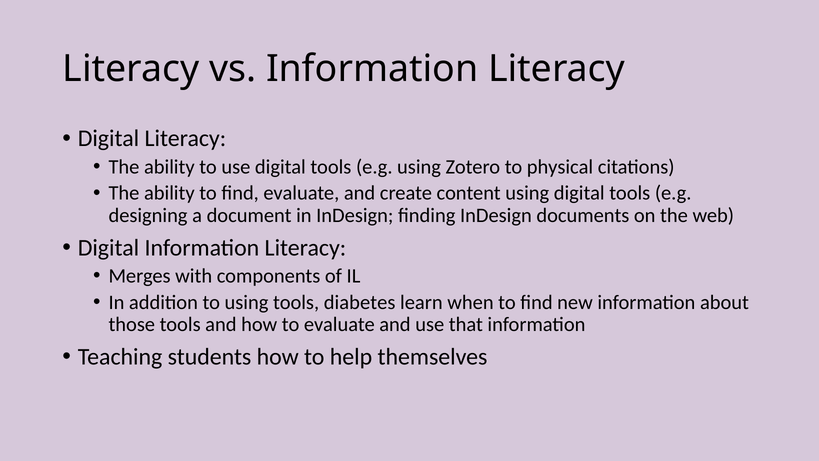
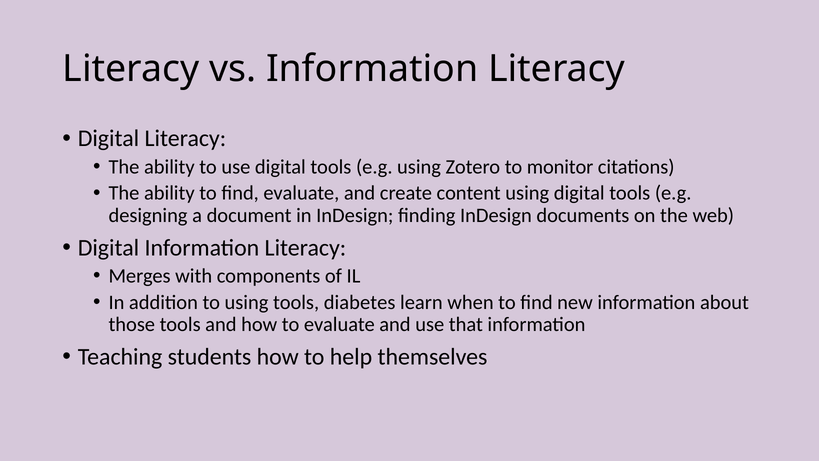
physical: physical -> monitor (560, 167)
